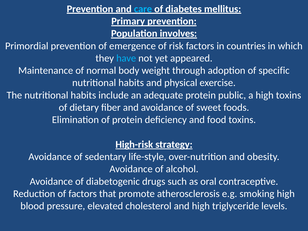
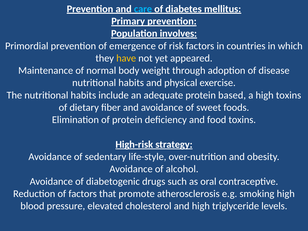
have colour: light blue -> yellow (126, 58)
specific: specific -> disease (274, 71)
public: public -> based (232, 95)
